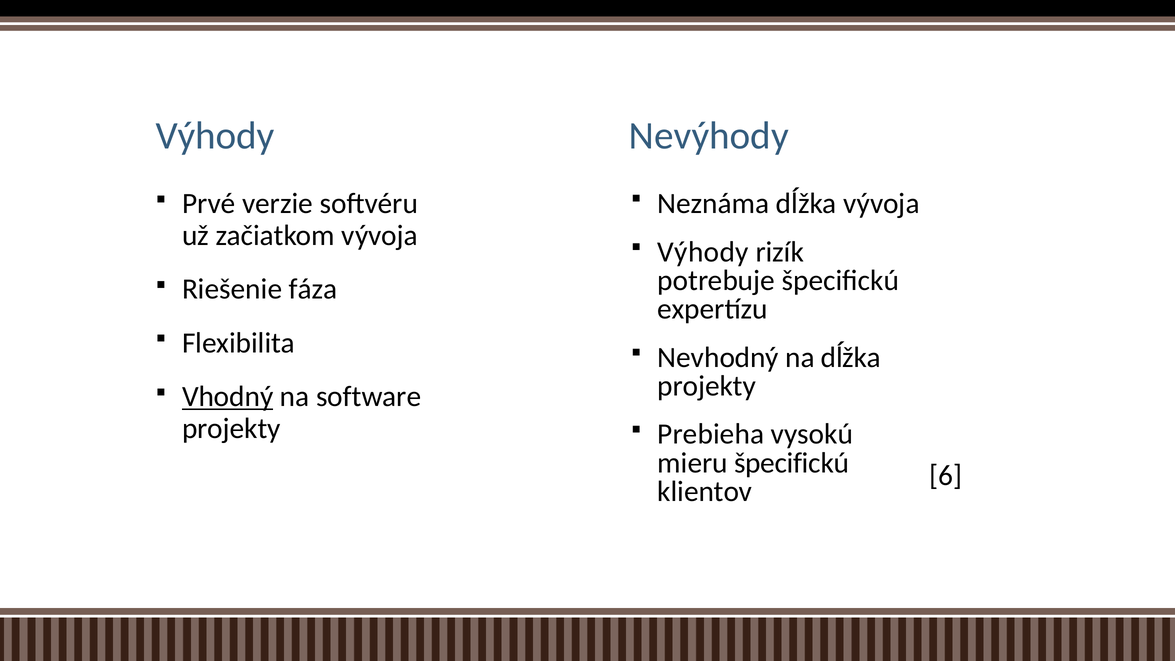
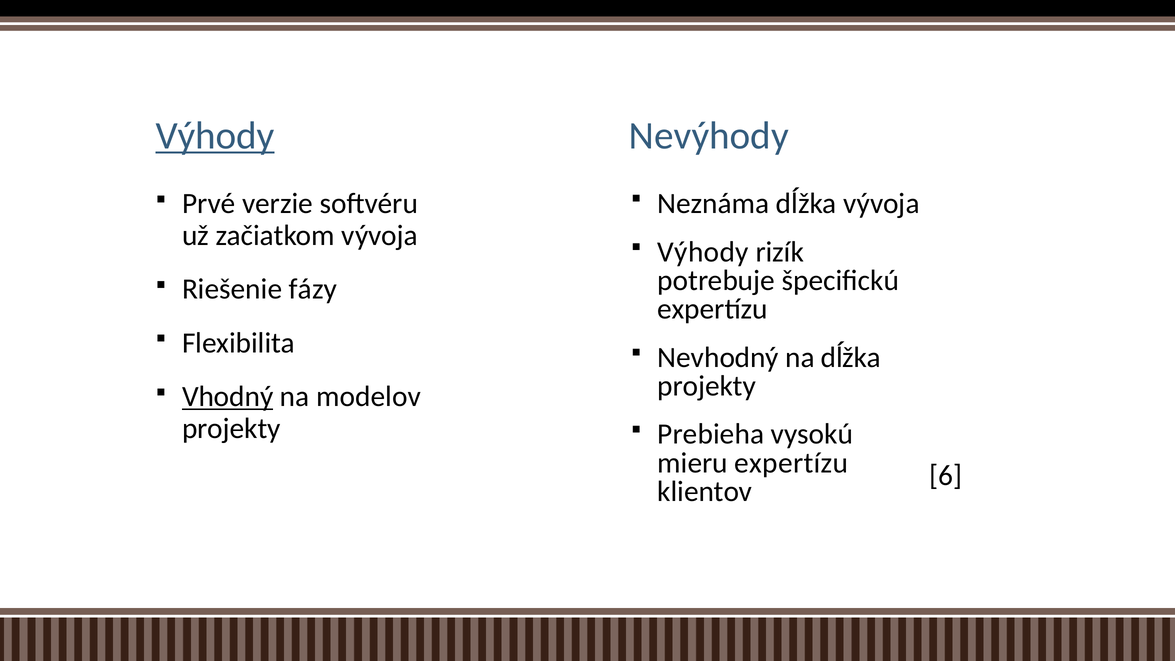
Výhody underline: none -> present (215, 136)
fáza: fáza -> fázy (313, 289)
software: software -> modelov (369, 397)
mieru špecifickú: špecifickú -> expertízu (791, 463)
